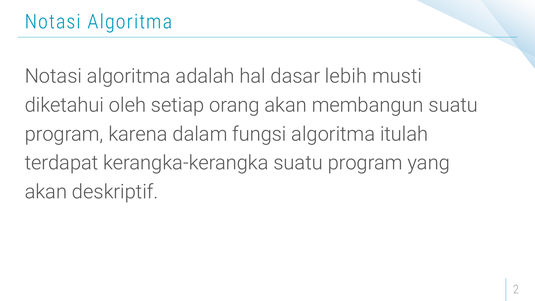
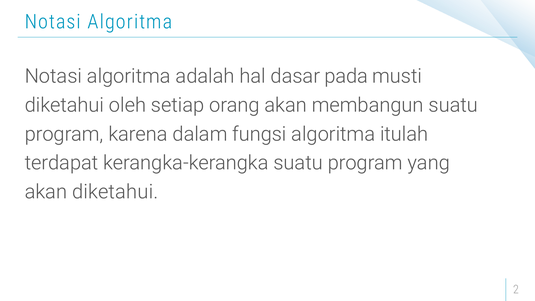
lebih: lebih -> pada (346, 76)
akan deskriptif: deskriptif -> diketahui (115, 192)
